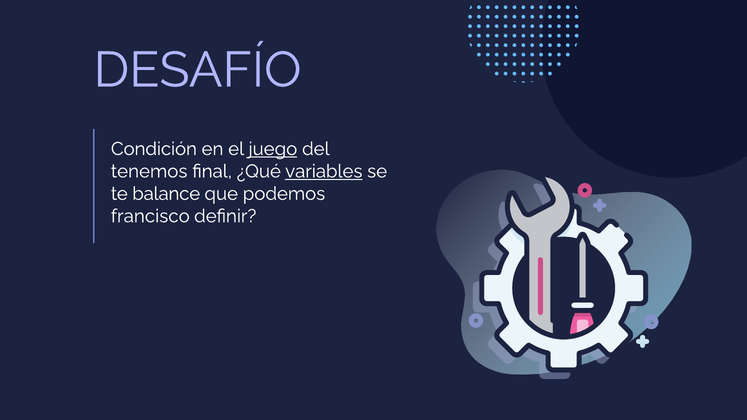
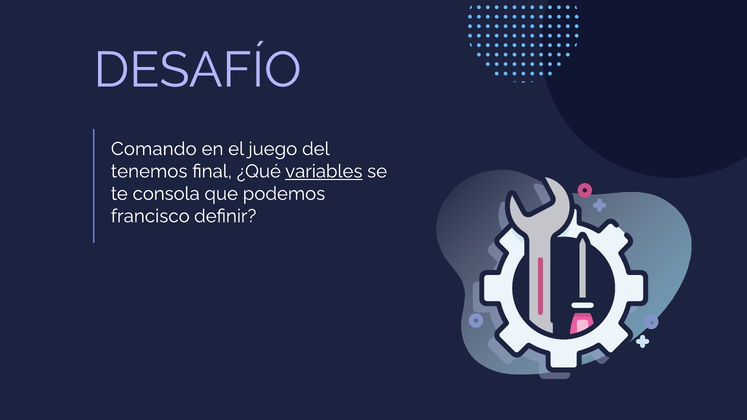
Condición: Condición -> Comando (154, 149)
juego underline: present -> none (273, 149)
balance: balance -> consola (166, 194)
